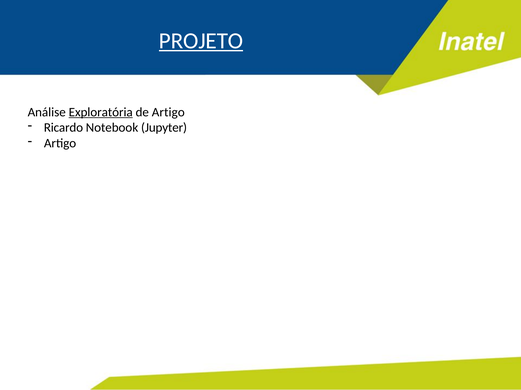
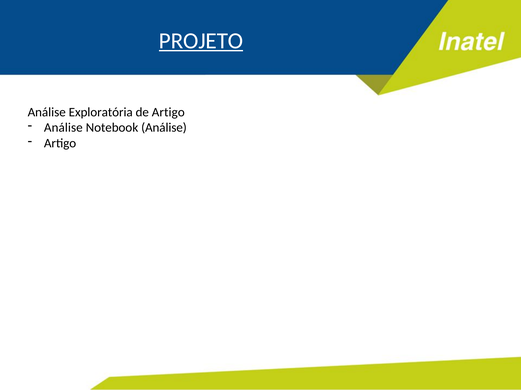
Exploratória underline: present -> none (101, 112)
Ricardo: Ricardo -> Análise (63, 128)
Notebook Jupyter: Jupyter -> Análise (164, 128)
